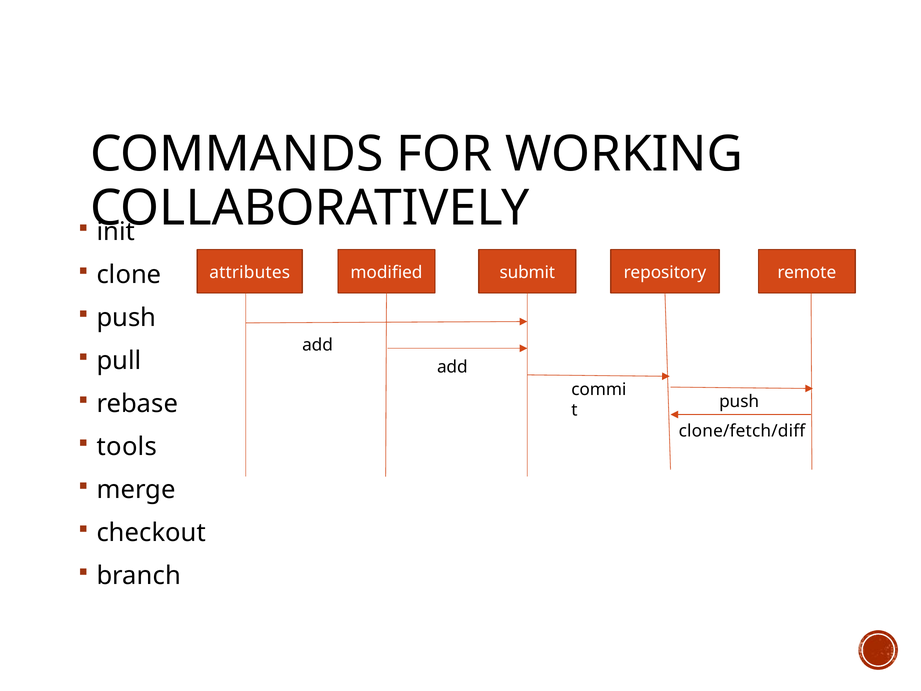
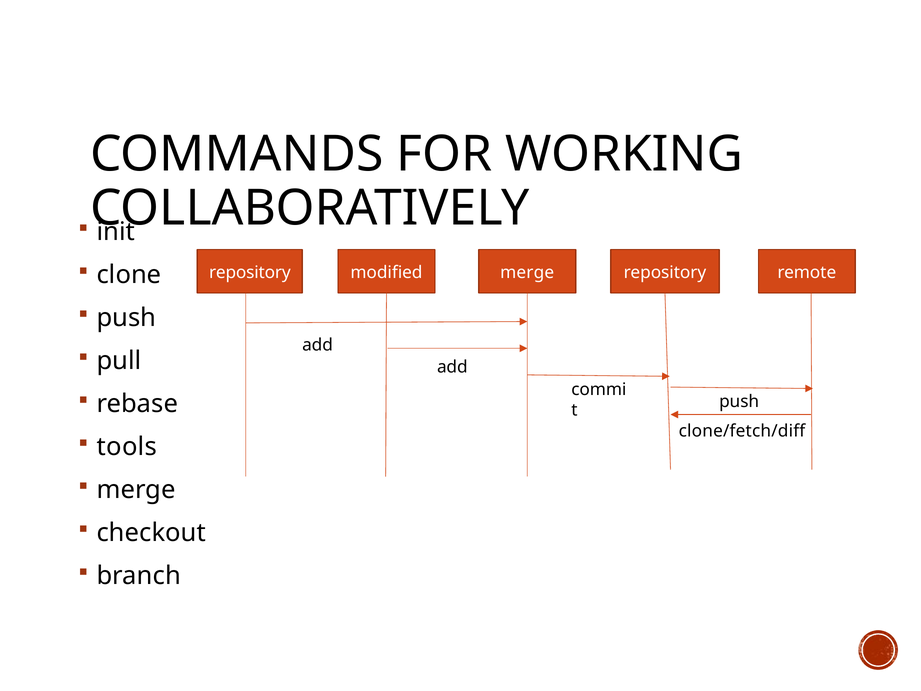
attributes: attributes -> repository (250, 272)
modified submit: submit -> merge (527, 272)
